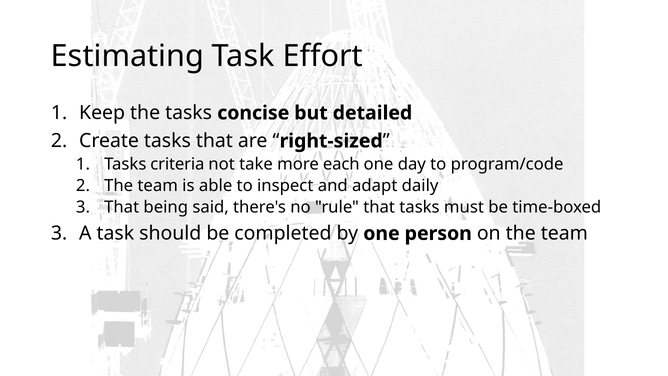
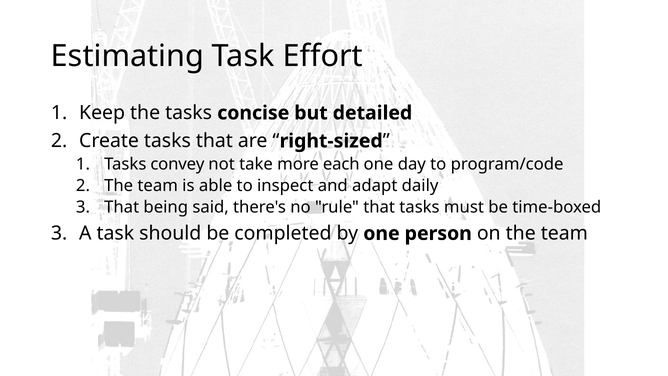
criteria: criteria -> convey (177, 164)
